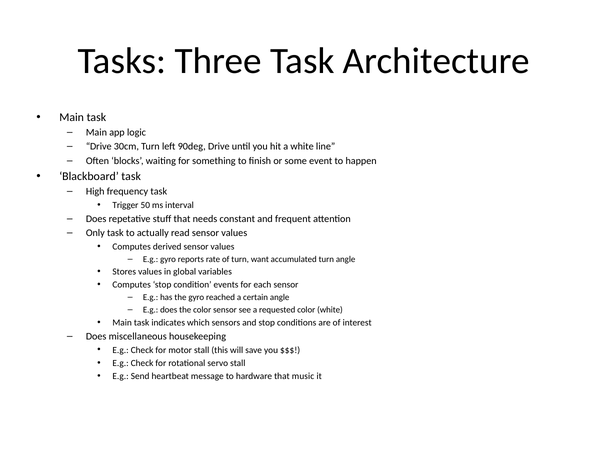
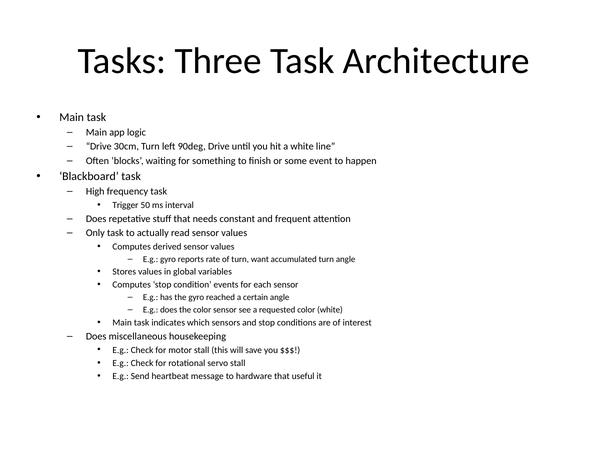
music: music -> useful (303, 376)
